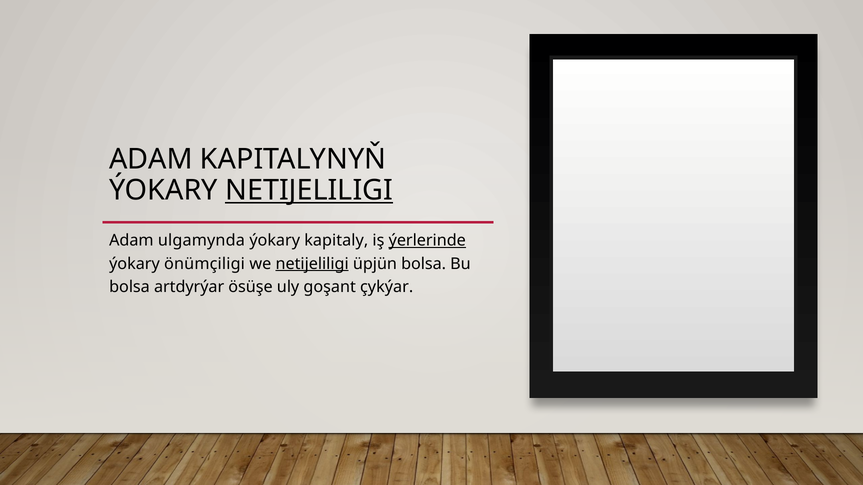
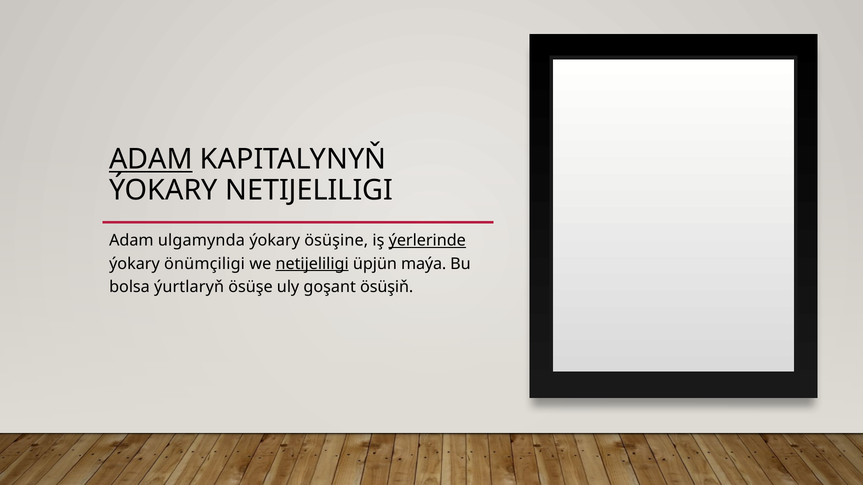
ADAM underline: none -> present (151, 159)
NETIJELILIGI underline: present -> none (309, 191)
kapitaly: kapitaly -> ösüşine (336, 241)
üpjün bolsa: bolsa -> maýa (424, 264)
artdyrýar: artdyrýar -> ýurtlaryň (189, 287)
çykýar: çykýar -> ösüşiň (387, 287)
